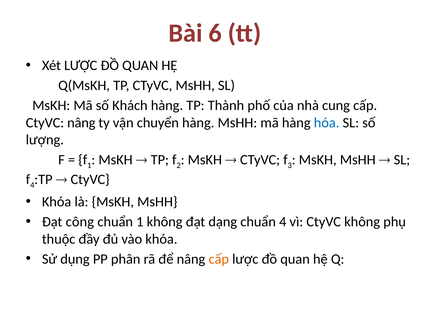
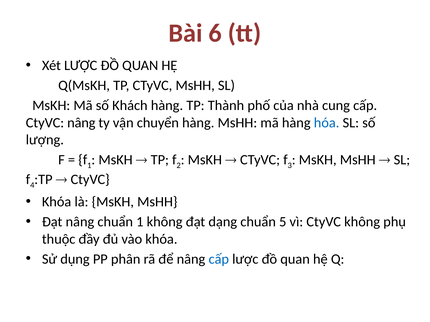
Đạt công: công -> nâng (80, 222)
chuẩn 4: 4 -> 5 (283, 222)
cấp colour: orange -> blue (219, 259)
